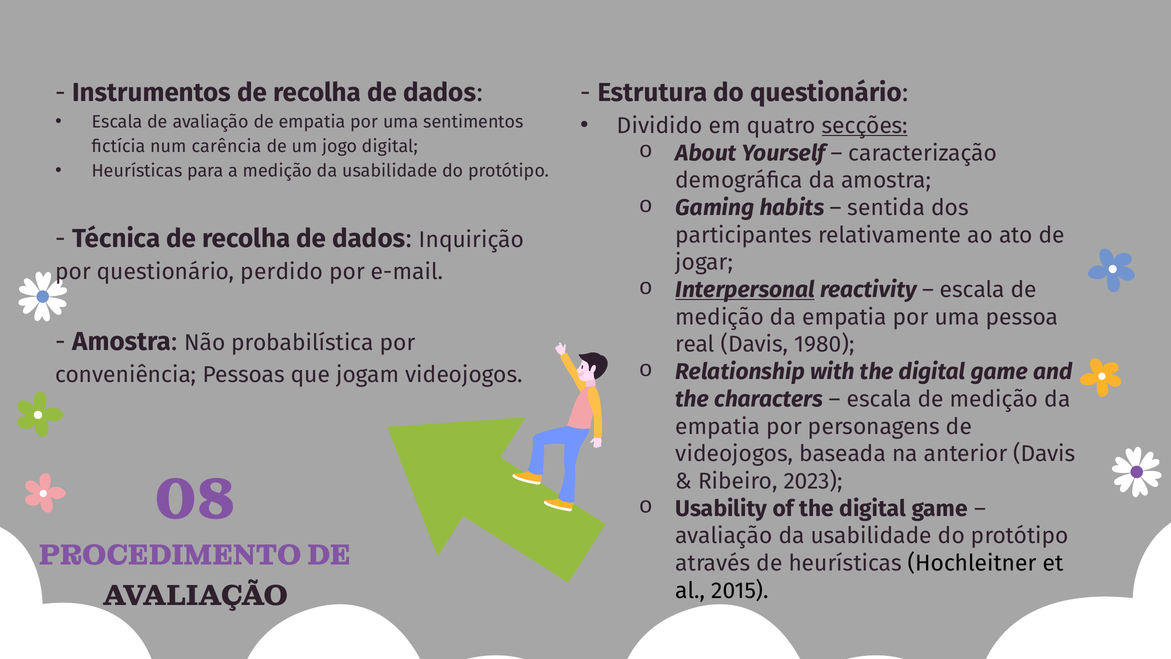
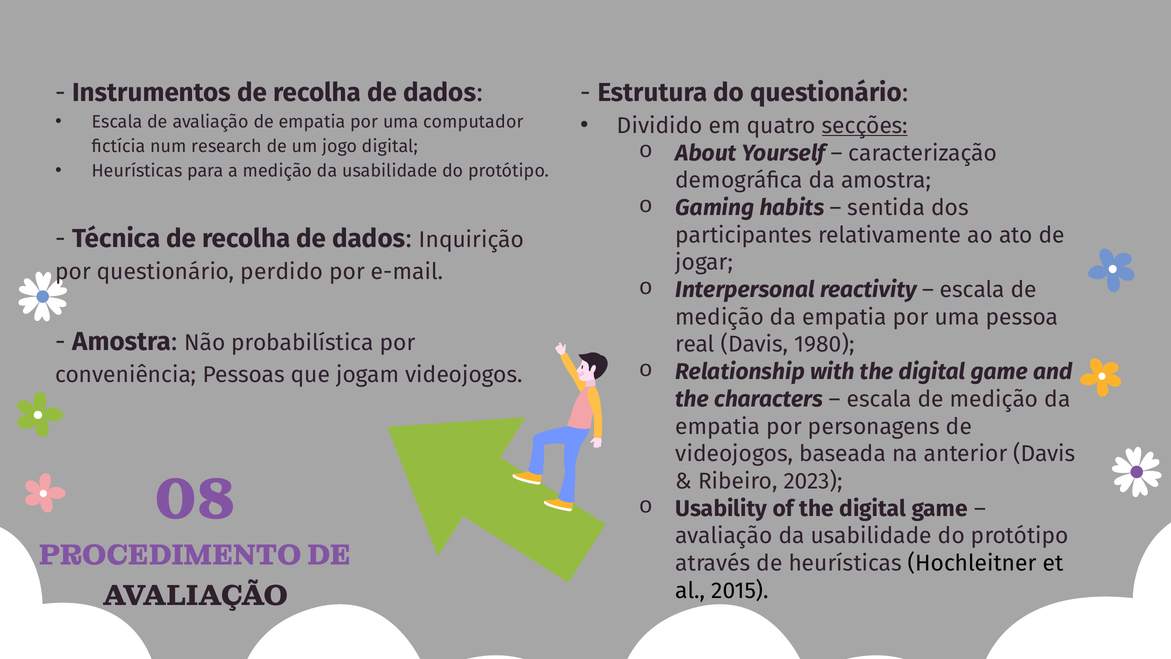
sentimentos: sentimentos -> computador (473, 122)
carência: carência -> research (227, 146)
Interpersonal underline: present -> none (745, 290)
